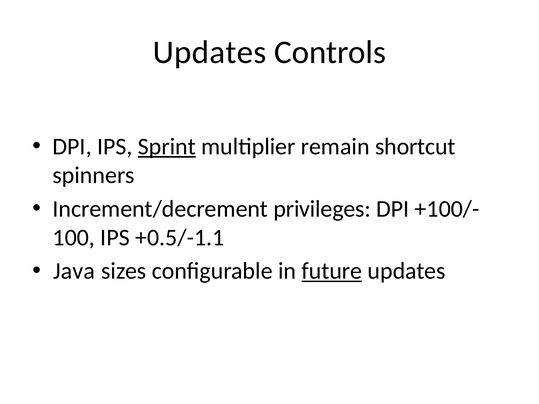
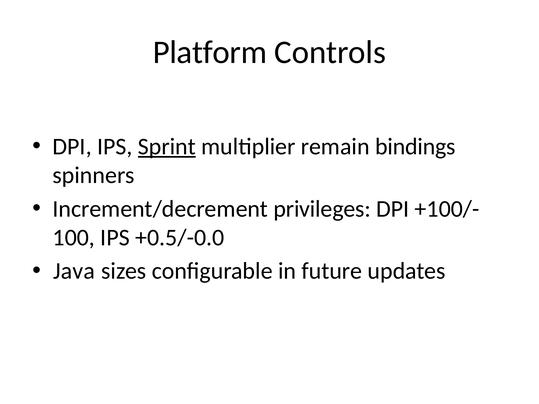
Updates: Updates -> Platform (210, 52)
shortcut: shortcut -> bindings (415, 147)
+0.5/-1.1: +0.5/-1.1 -> +0.5/-0.0 (180, 238)
future underline: present -> none (332, 271)
